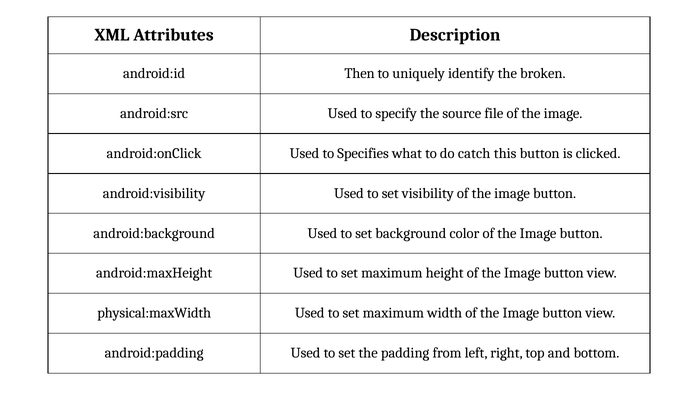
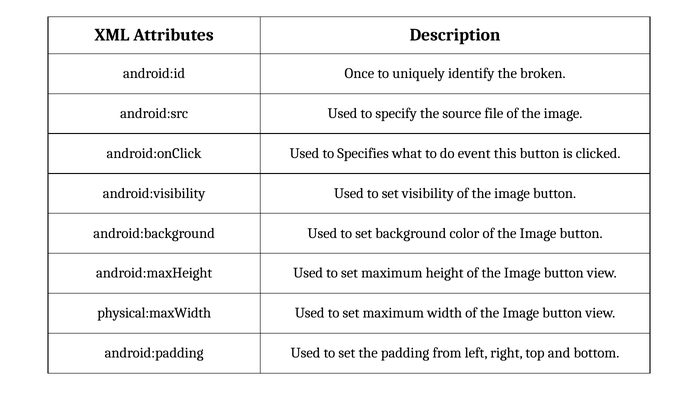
Then: Then -> Once (359, 74)
catch: catch -> event (474, 153)
